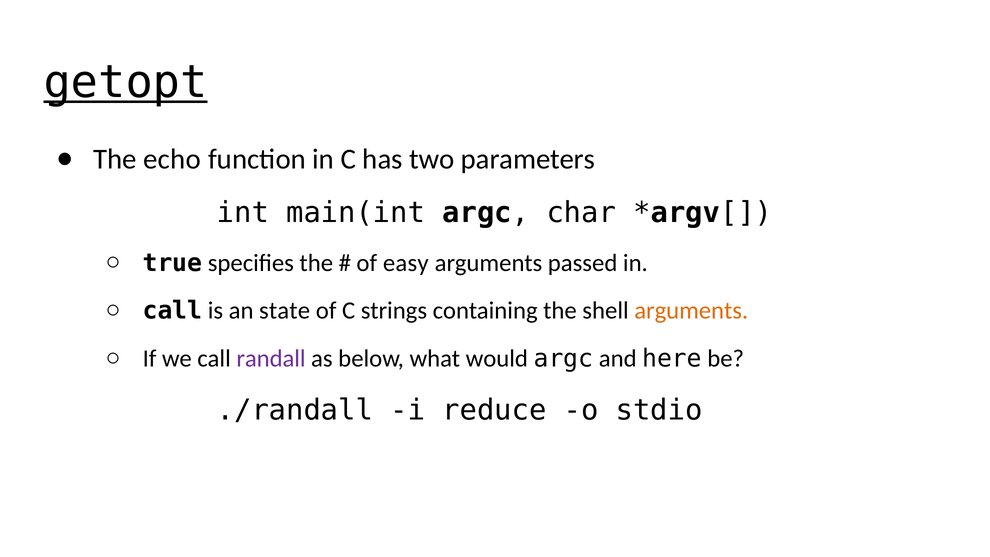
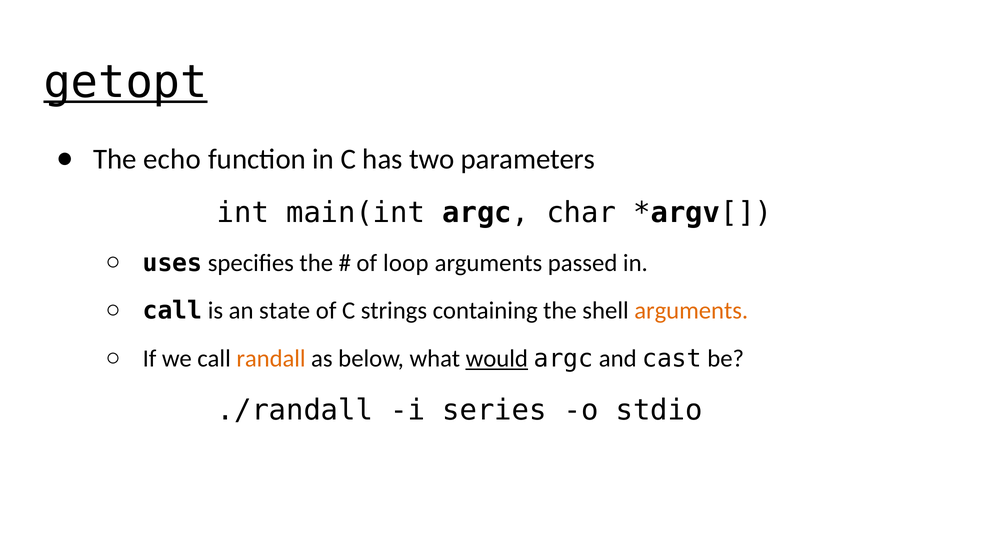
true: true -> uses (172, 263)
easy: easy -> loop (406, 263)
randall colour: purple -> orange (271, 359)
would underline: none -> present (497, 359)
here: here -> cast (672, 359)
reduce: reduce -> series (494, 410)
